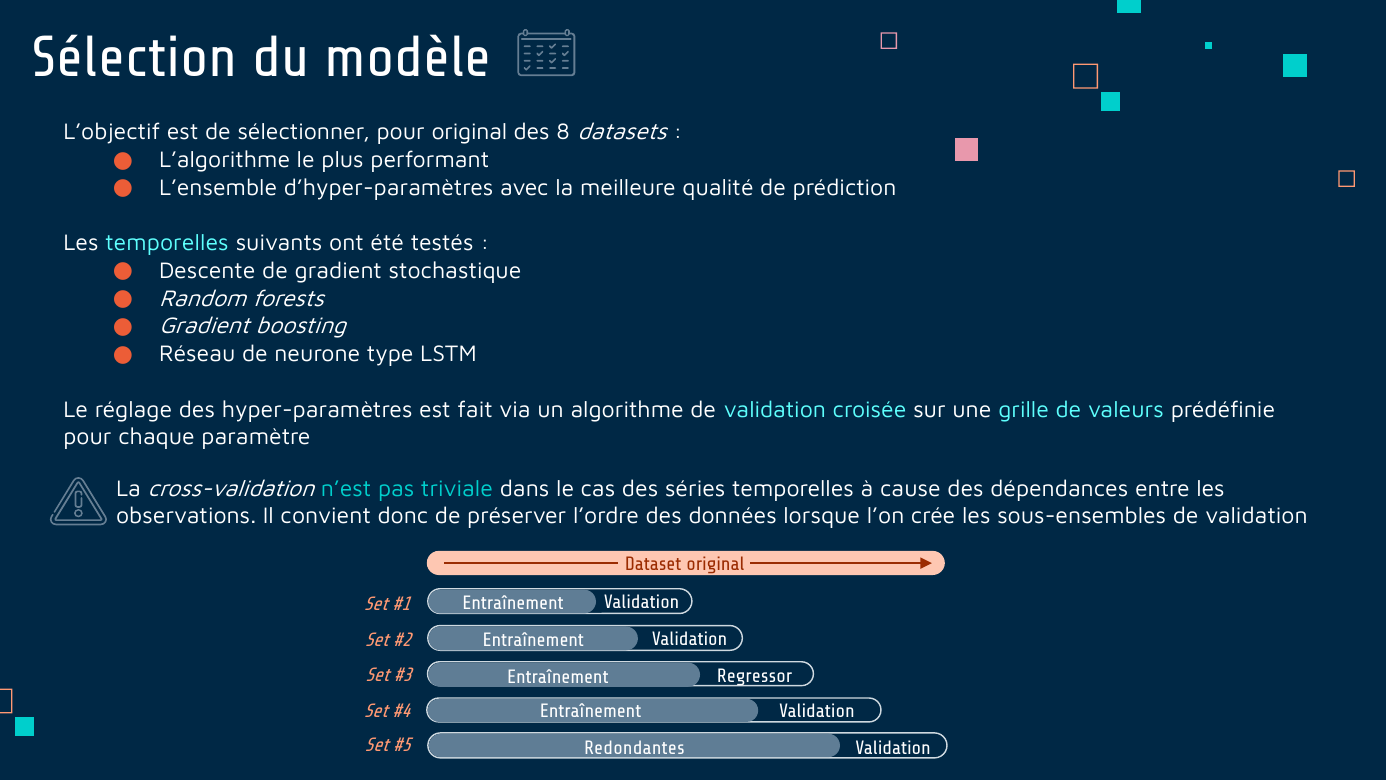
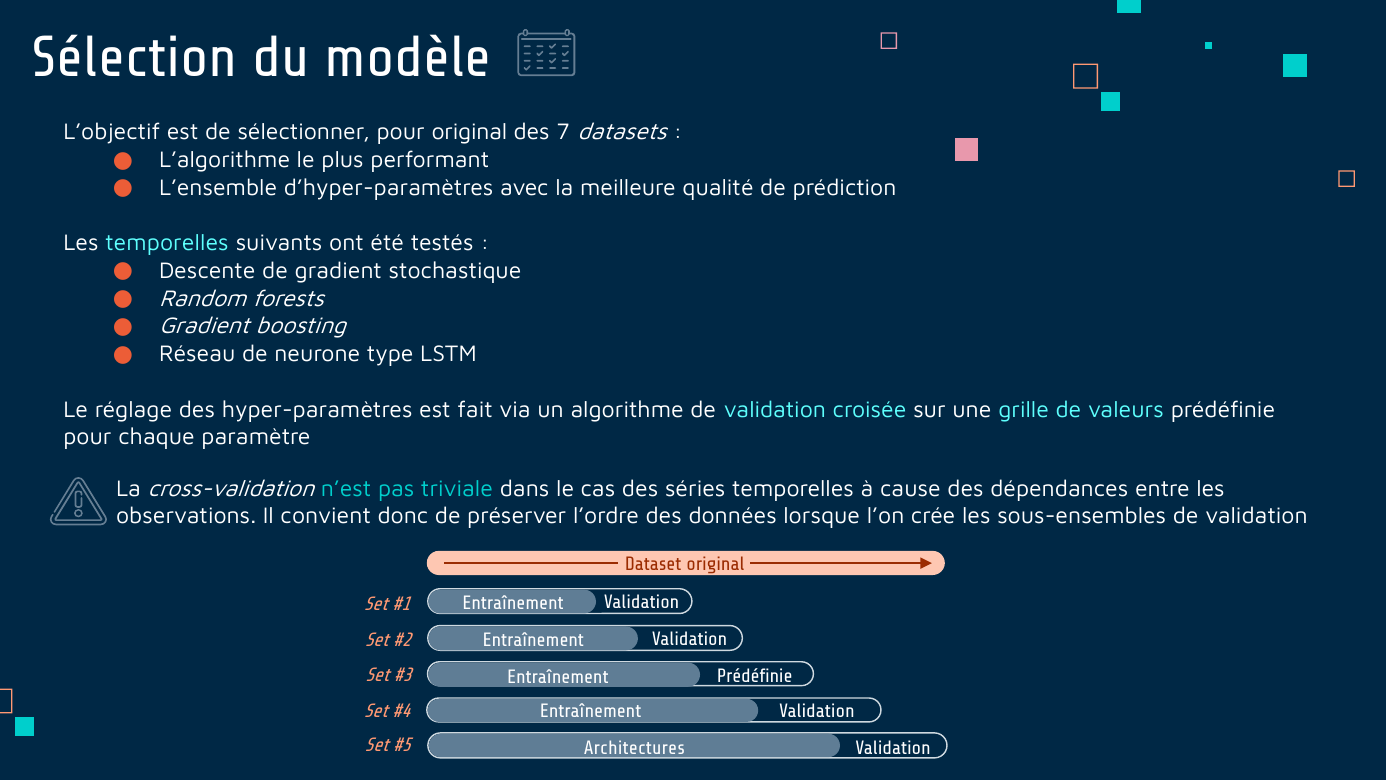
8: 8 -> 7 (563, 132)
Regressor: Regressor -> Prédéfinie (755, 675)
Redondantes: Redondantes -> Architectures (634, 748)
